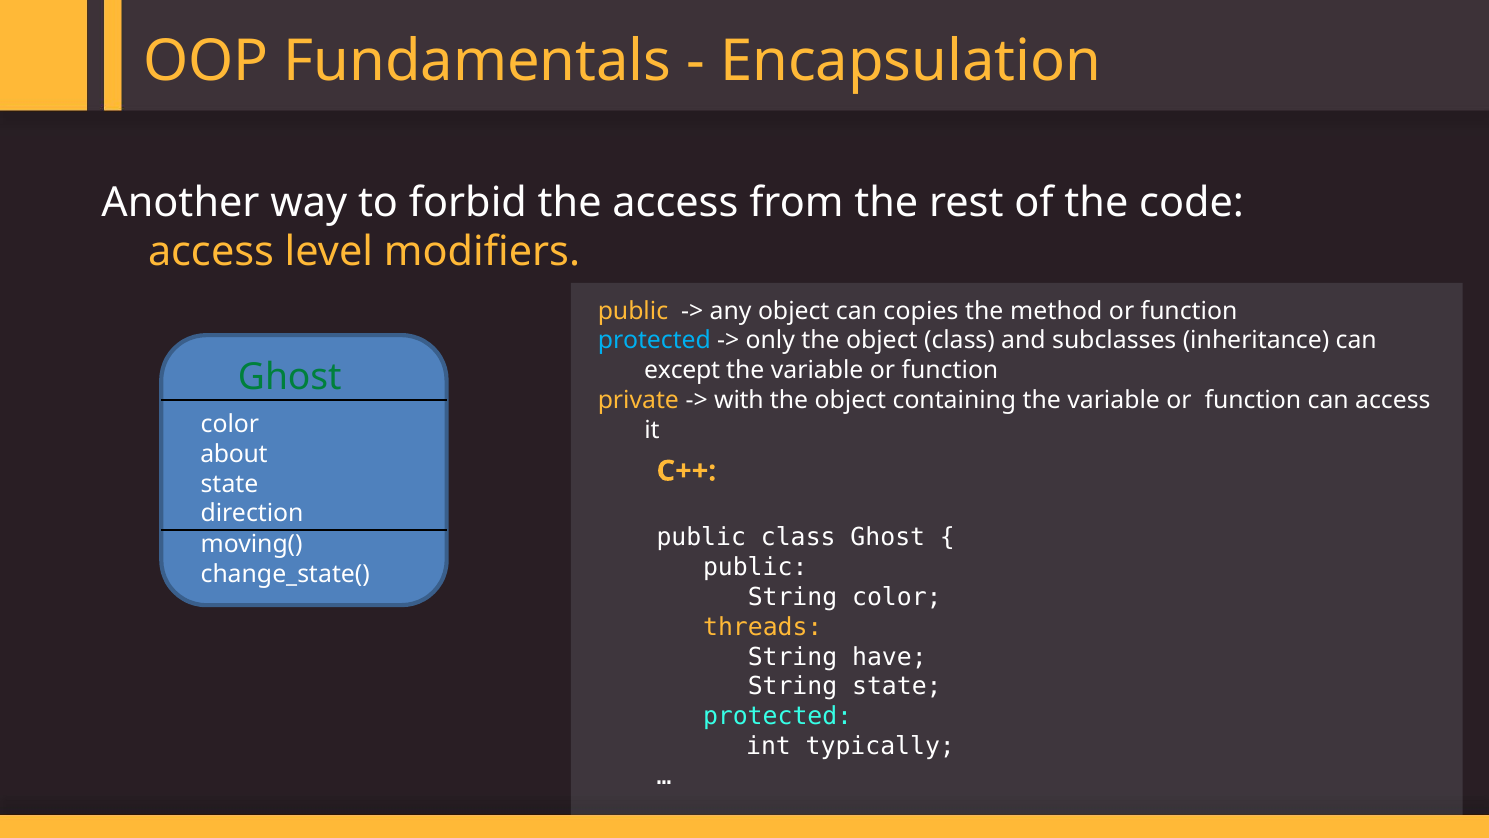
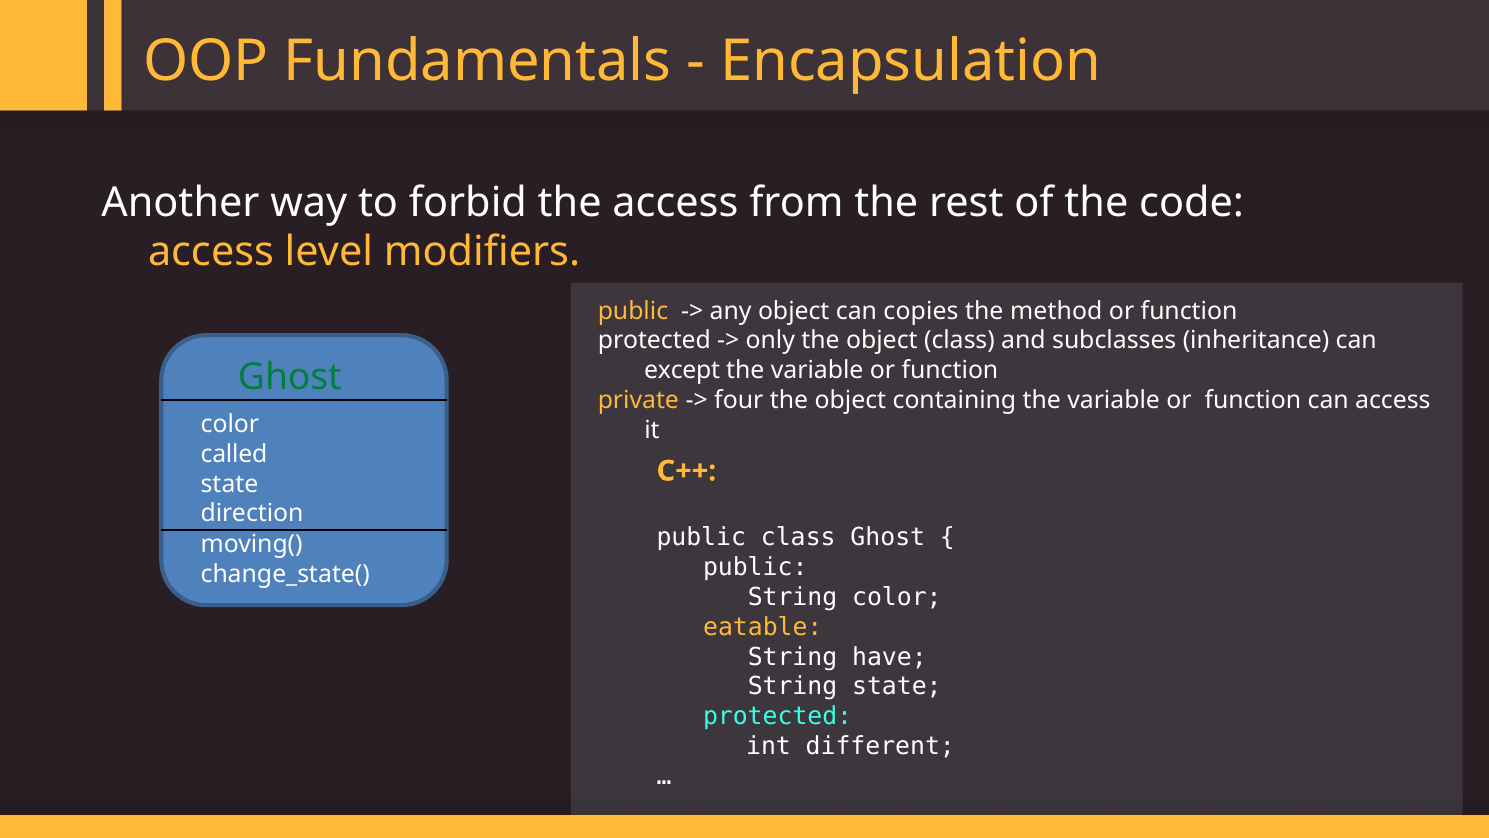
protected colour: light blue -> white (654, 341)
with: with -> four (739, 400)
about: about -> called (234, 454)
threads: threads -> eatable (763, 627)
typically: typically -> different (880, 746)
